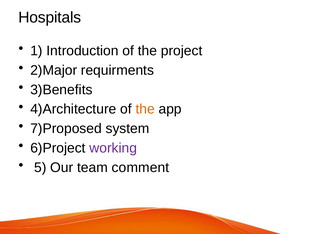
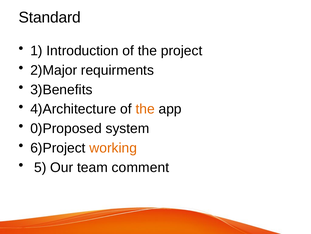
Hospitals: Hospitals -> Standard (50, 17)
7)Proposed: 7)Proposed -> 0)Proposed (66, 128)
working colour: purple -> orange (113, 148)
